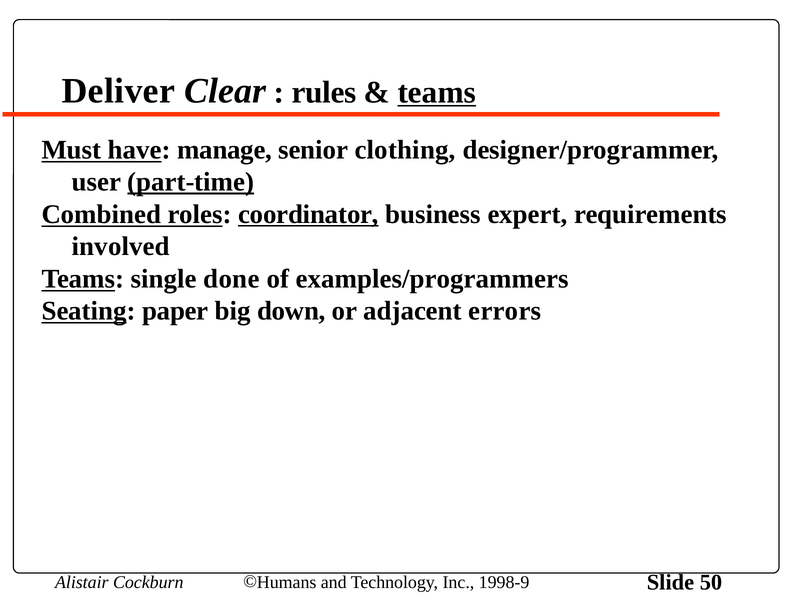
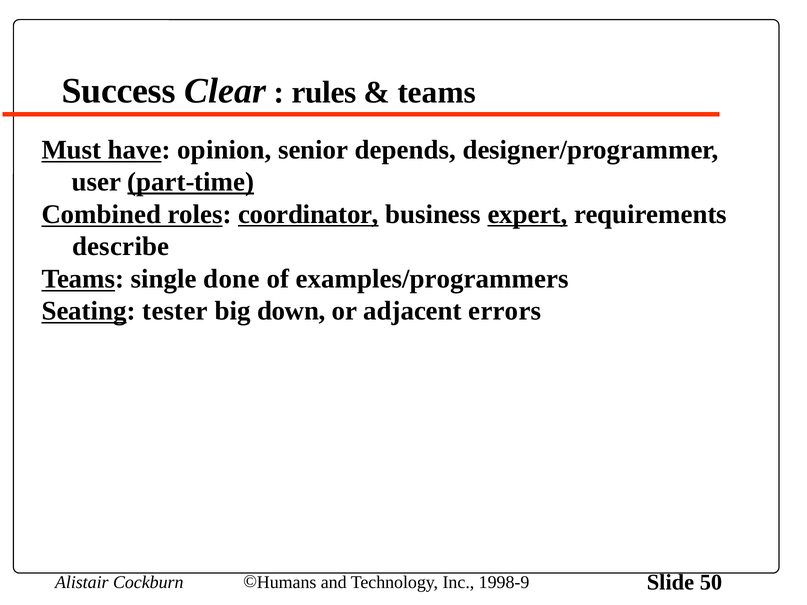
Deliver: Deliver -> Success (119, 91)
teams underline: present -> none (437, 92)
manage: manage -> opinion (224, 150)
clothing: clothing -> depends (405, 150)
expert underline: none -> present (527, 214)
involved: involved -> describe (121, 247)
paper: paper -> tester (175, 311)
